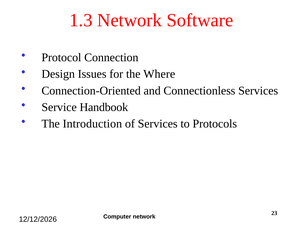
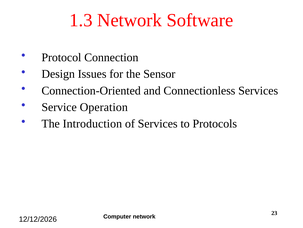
Where: Where -> Sensor (159, 74)
Handbook: Handbook -> Operation (104, 107)
